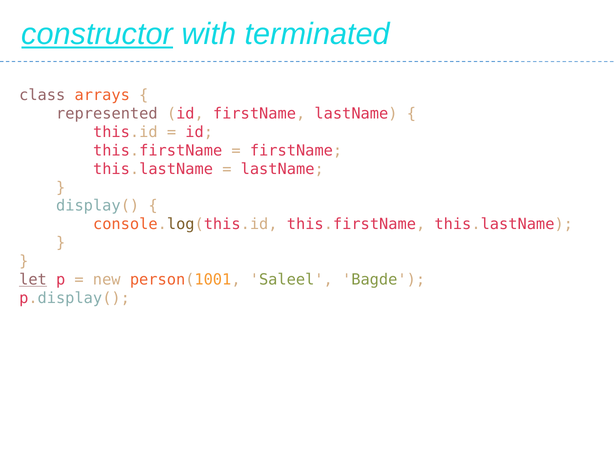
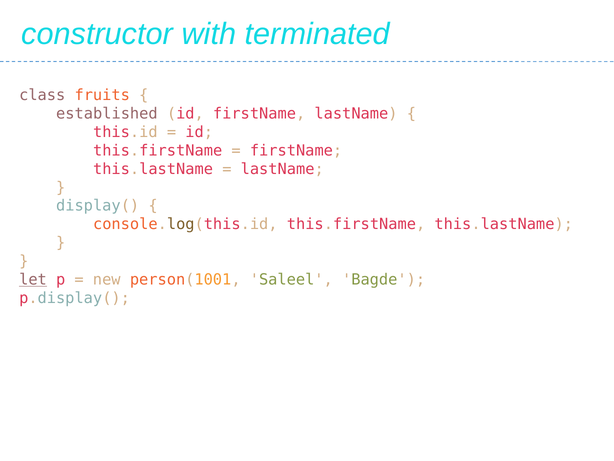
constructor underline: present -> none (97, 34)
arrays: arrays -> fruits (102, 95)
represented: represented -> established (107, 114)
